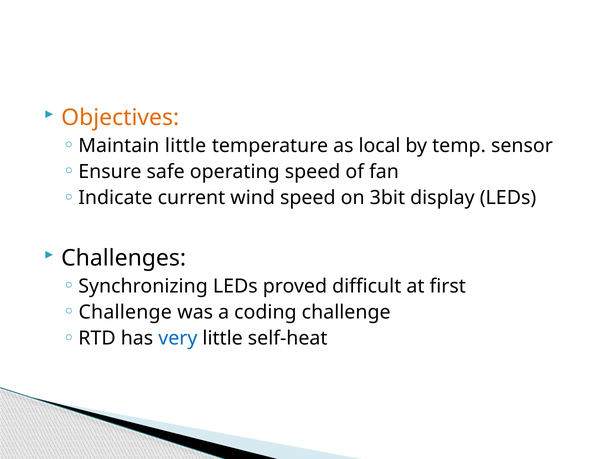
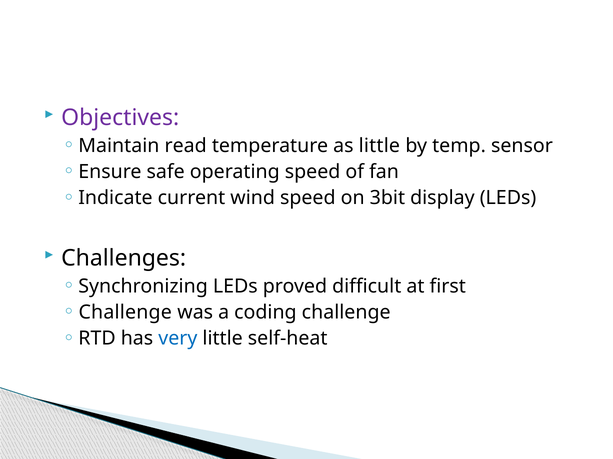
Objectives colour: orange -> purple (120, 118)
Maintain little: little -> read (186, 146)
as local: local -> little (379, 146)
